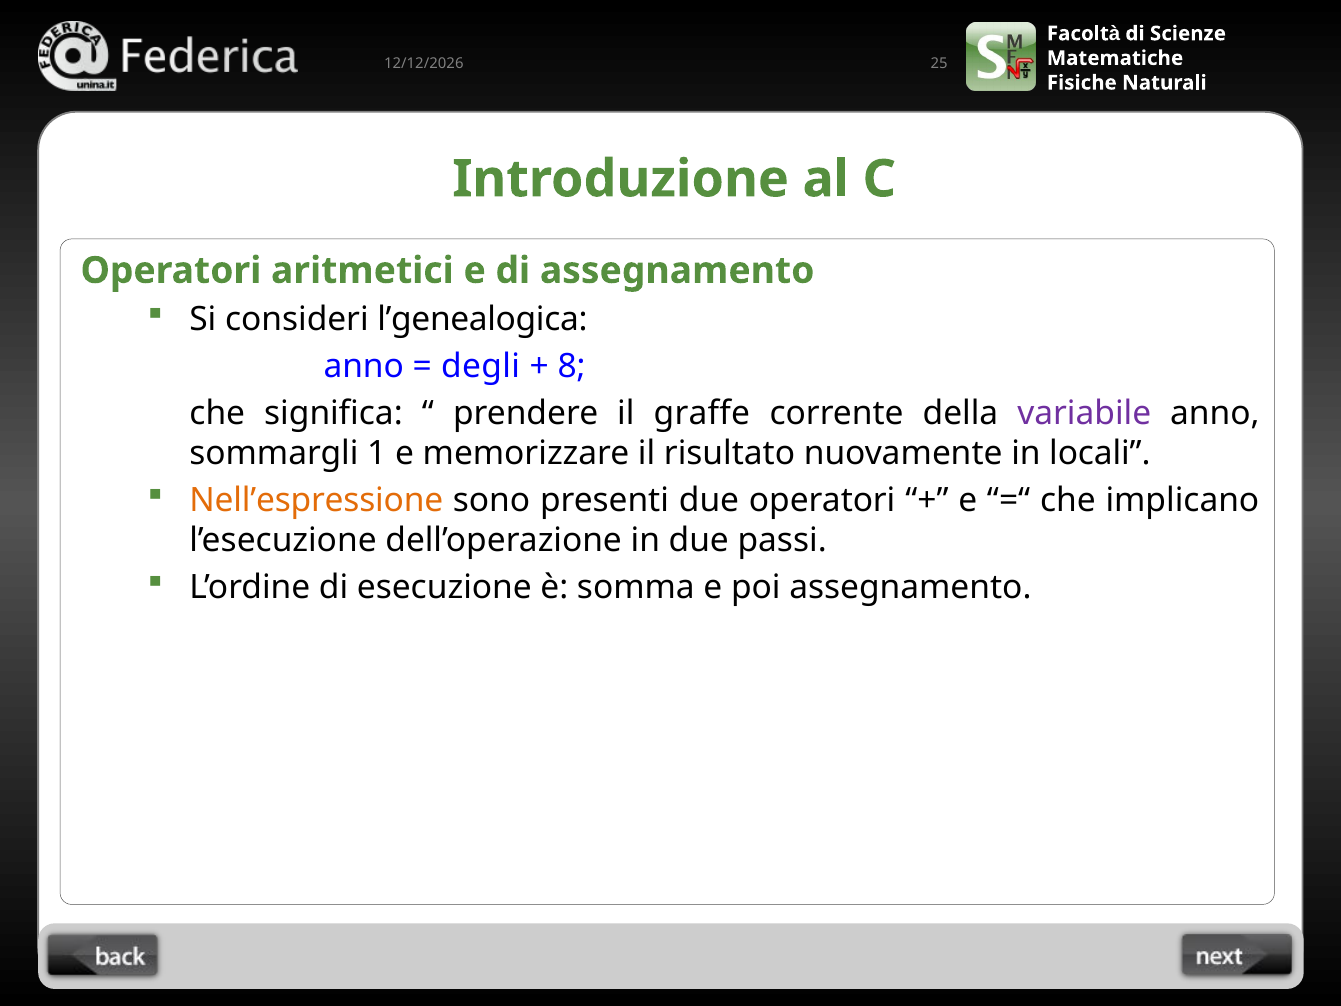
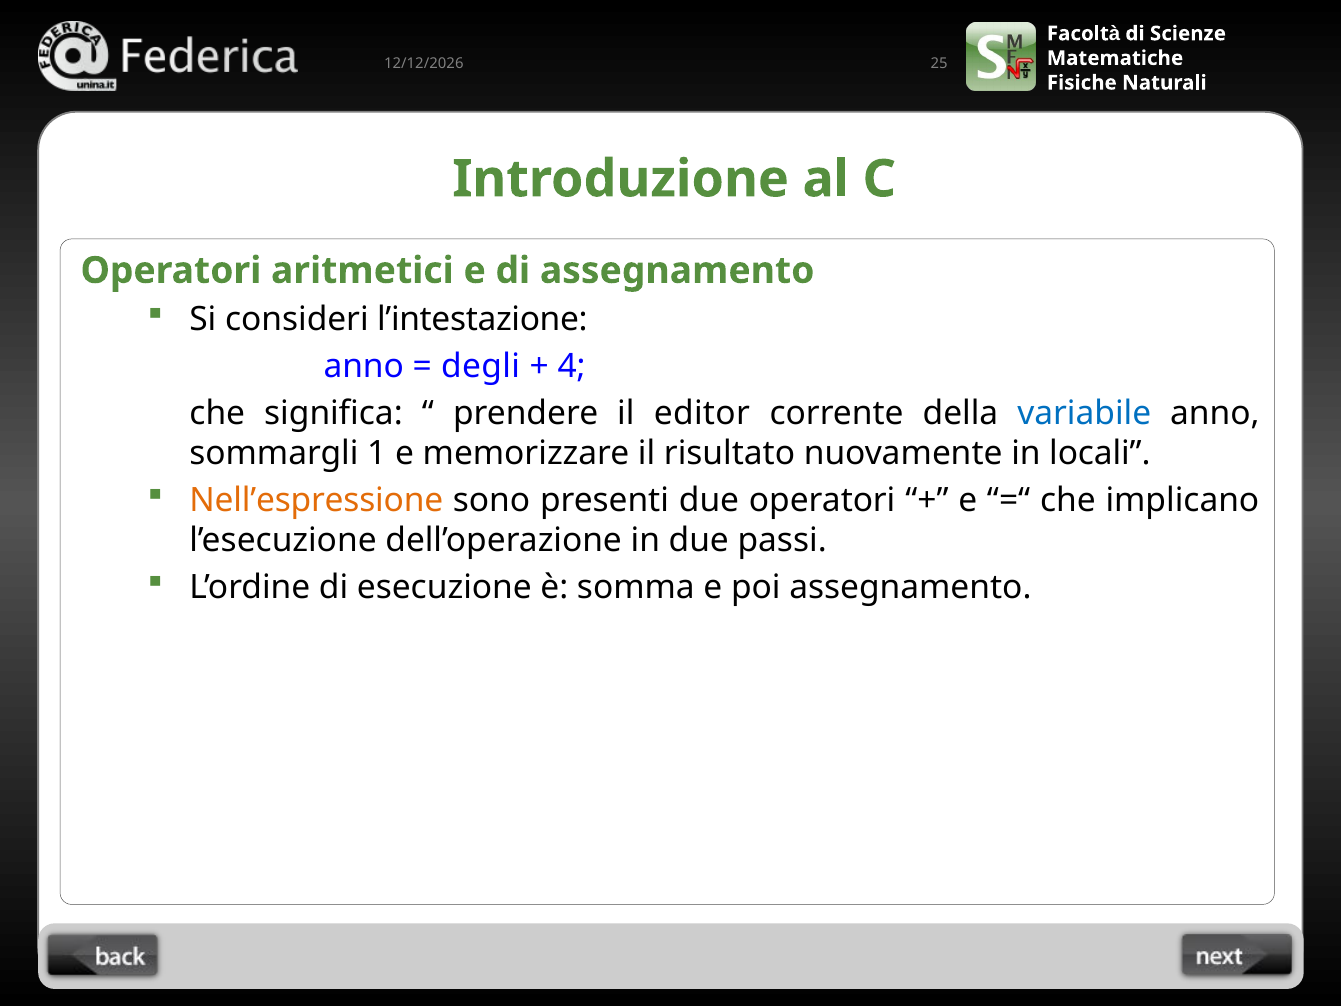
l’genealogica: l’genealogica -> l’intestazione (482, 319)
8: 8 -> 4 (572, 366)
graffe: graffe -> editor (702, 413)
variabile colour: purple -> blue (1084, 413)
